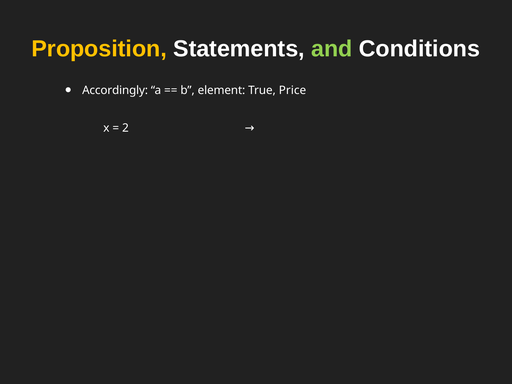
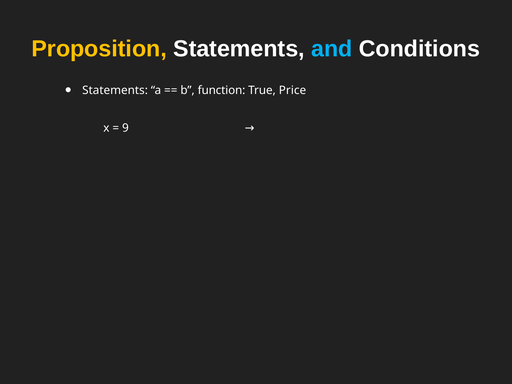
and colour: light green -> light blue (332, 49)
Accordingly: Accordingly -> Statements (115, 90)
element: element -> function (222, 90)
2: 2 -> 9 (125, 128)
